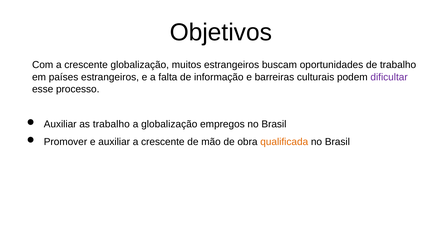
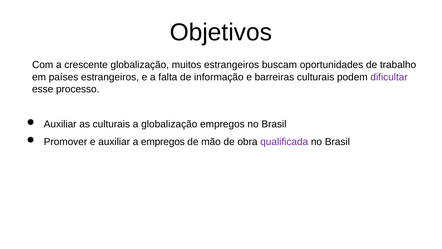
as trabalho: trabalho -> culturais (111, 124)
auxiliar a crescente: crescente -> empregos (163, 142)
qualificada colour: orange -> purple (284, 142)
